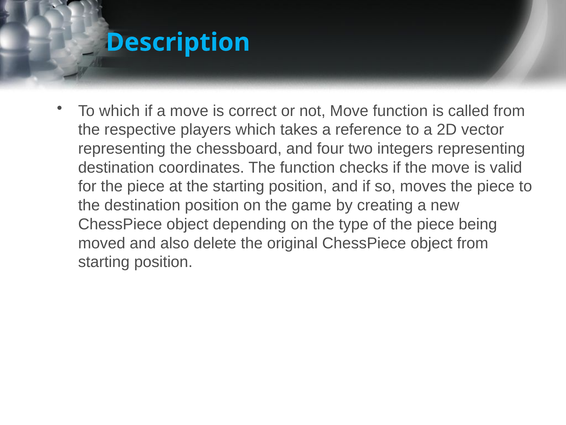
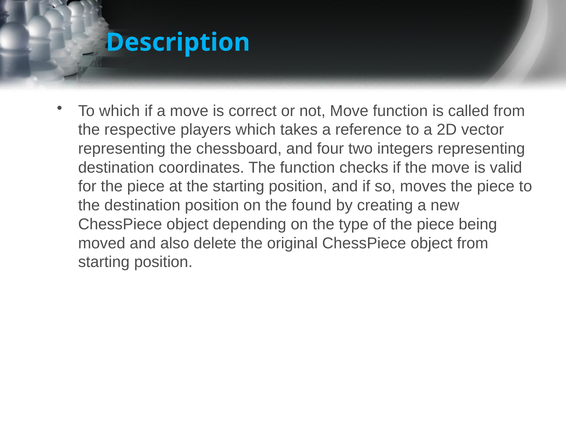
game: game -> found (312, 205)
